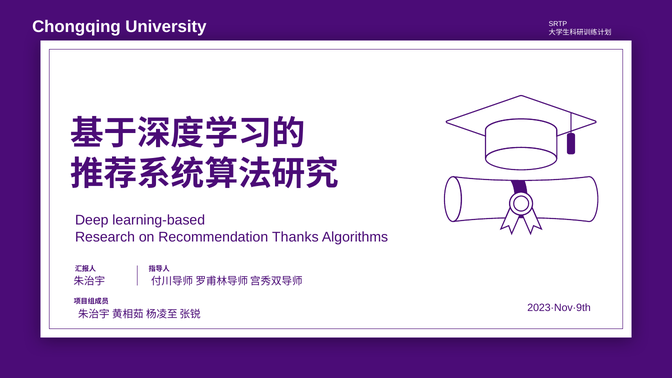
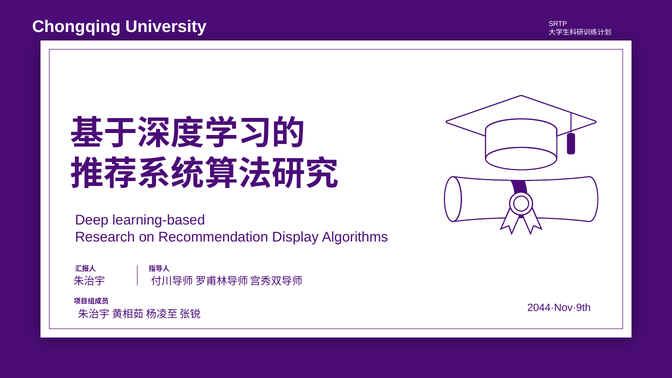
Thanks: Thanks -> Display (295, 237)
2023·Nov·9th: 2023·Nov·9th -> 2044·Nov·9th (559, 308)
